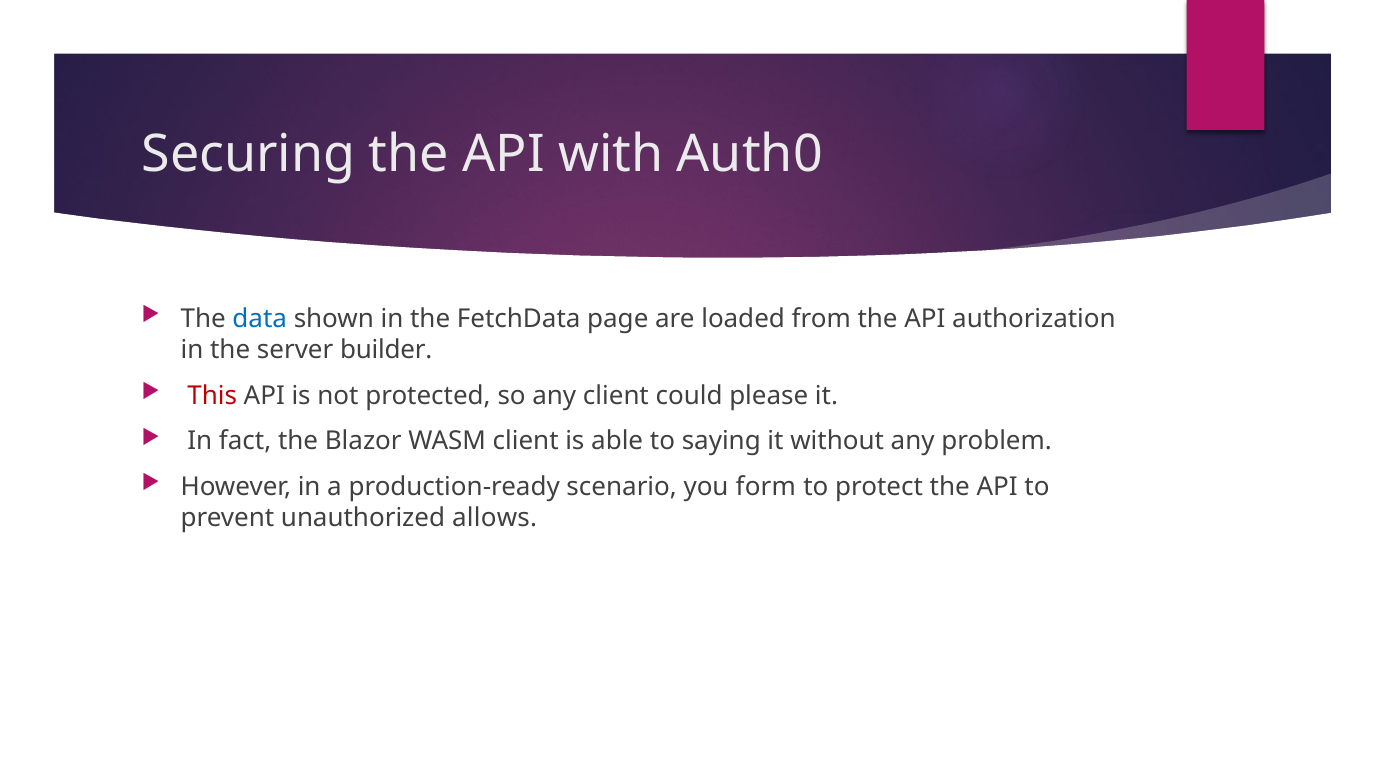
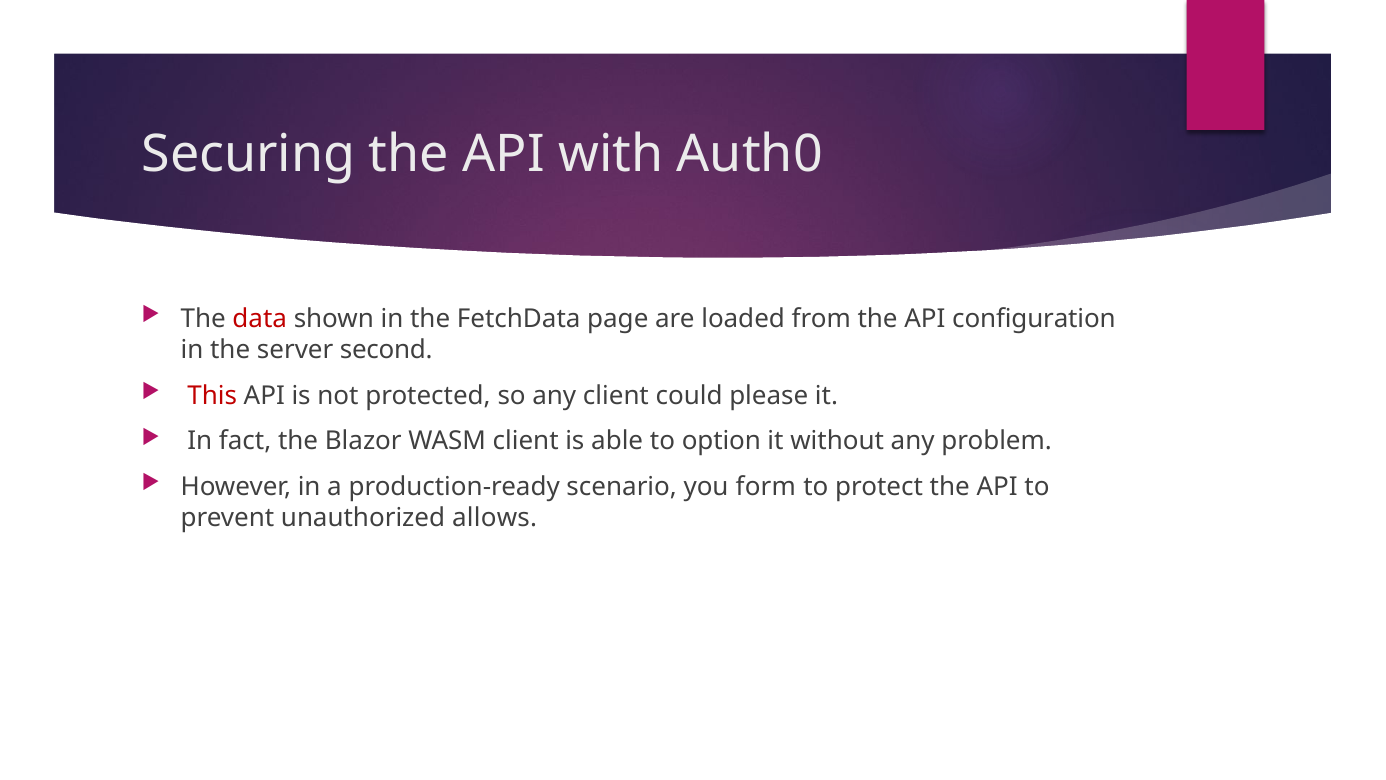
data colour: blue -> red (260, 319)
authorization: authorization -> configuration (1034, 319)
builder: builder -> second (386, 350)
saying: saying -> option (721, 441)
